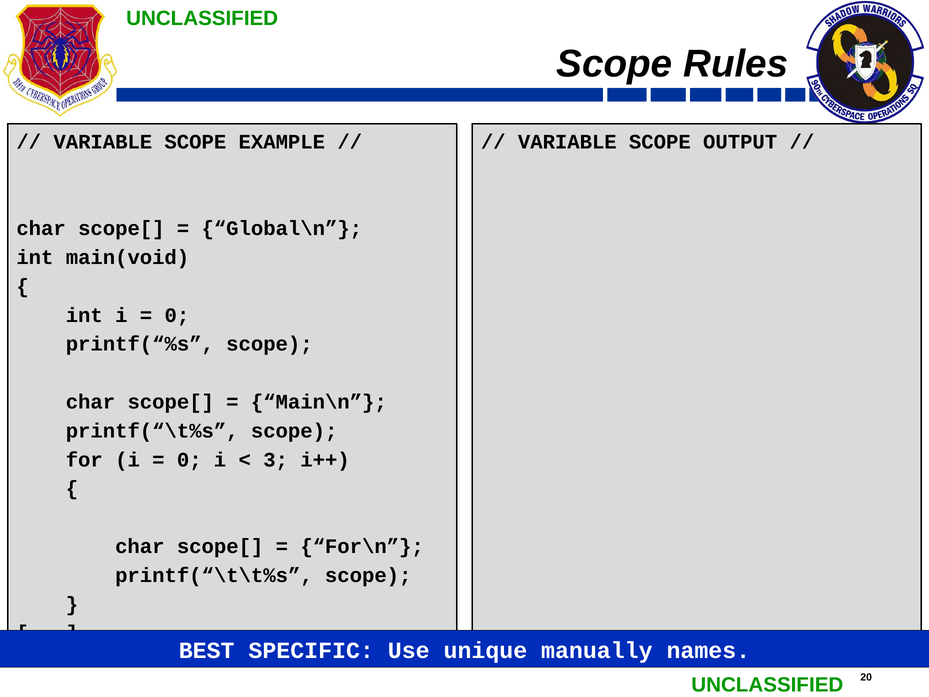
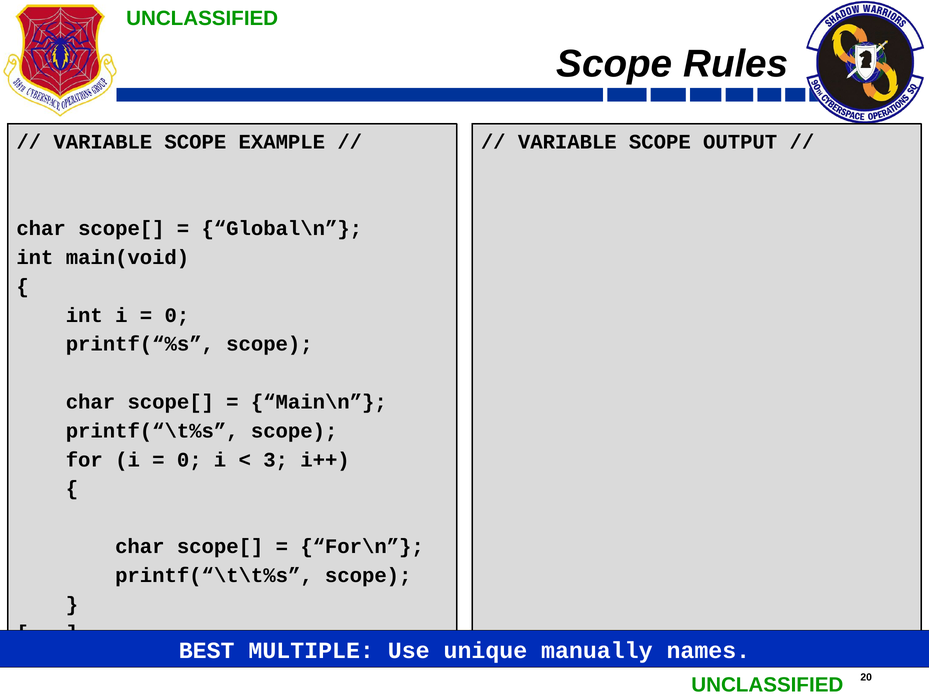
SPECIFIC: SPECIFIC -> MULTIPLE (311, 650)
